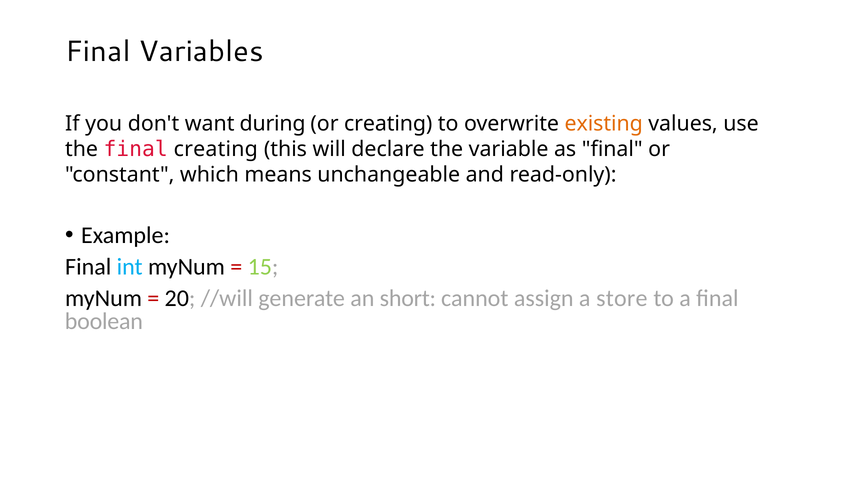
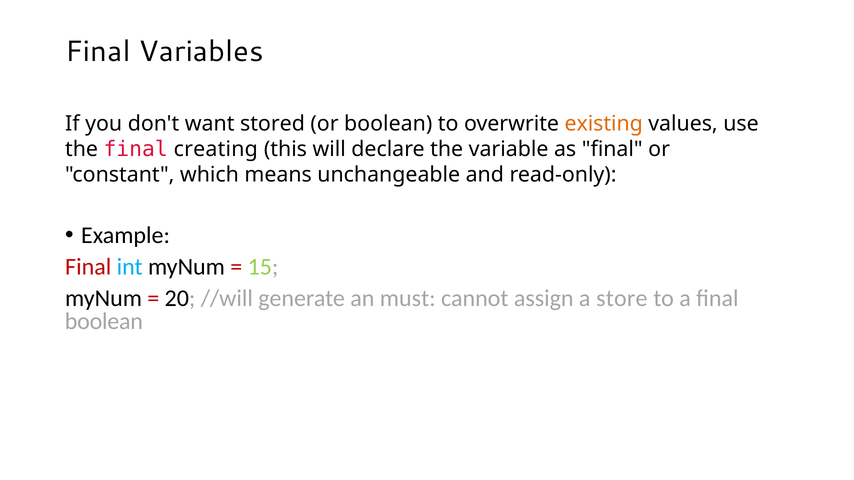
during: during -> stored (272, 124)
or creating: creating -> boolean (388, 124)
Final colour: black -> red (88, 267)
short: short -> must (408, 298)
